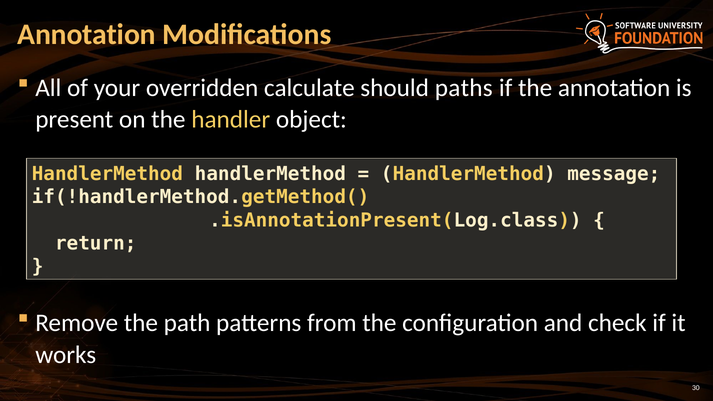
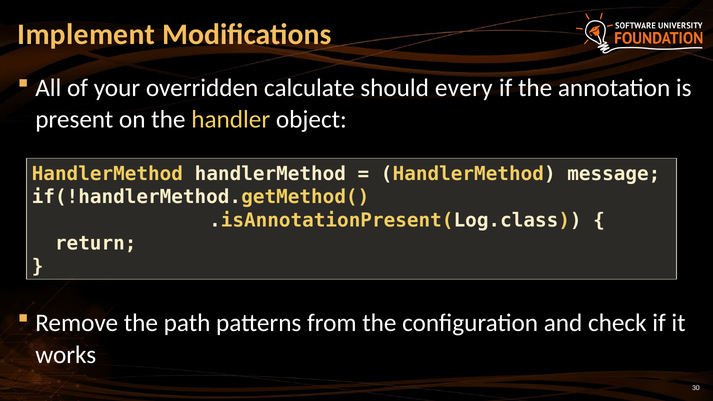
Annotation: Annotation -> Implement (86, 35)
paths: paths -> every (464, 88)
